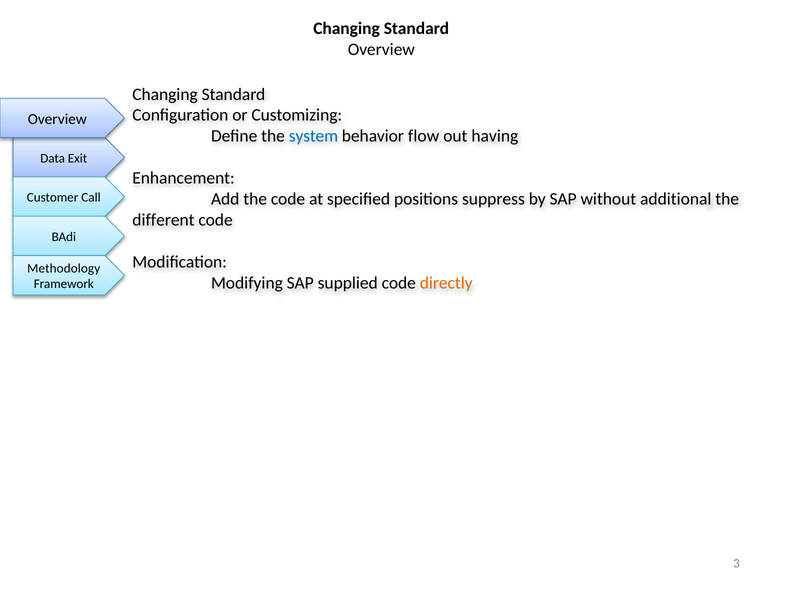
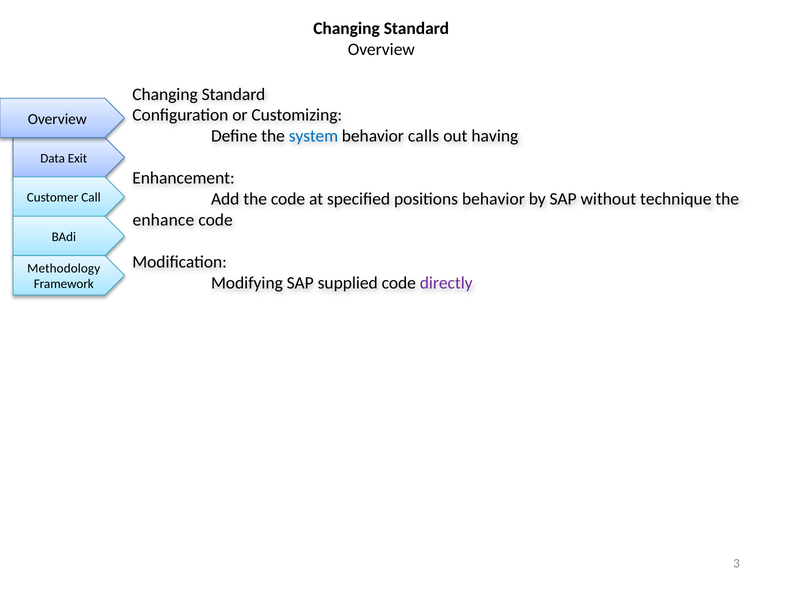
flow: flow -> calls (424, 136)
positions suppress: suppress -> behavior (493, 199)
additional: additional -> technique (676, 199)
different: different -> enhance (163, 220)
directly colour: orange -> purple (446, 283)
